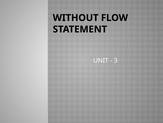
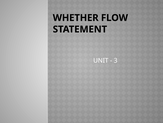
WITHOUT: WITHOUT -> WHETHER (76, 18)
